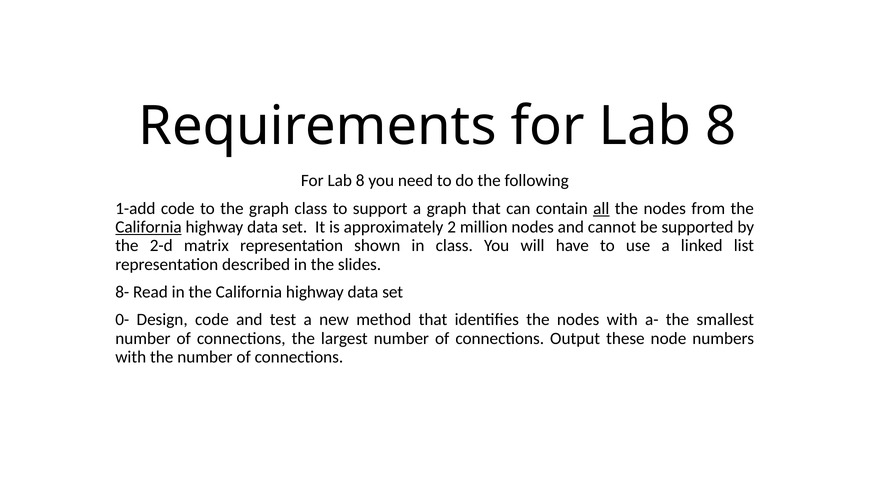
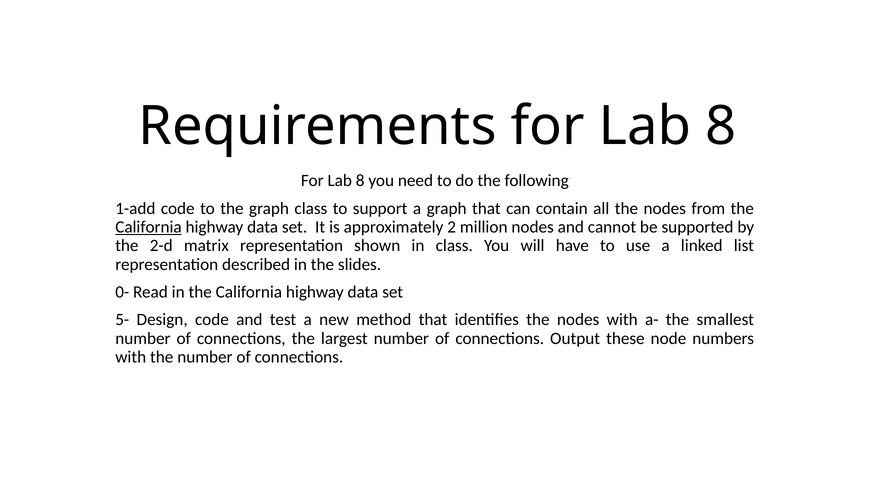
all underline: present -> none (601, 208)
8-: 8- -> 0- (122, 292)
0-: 0- -> 5- (122, 319)
